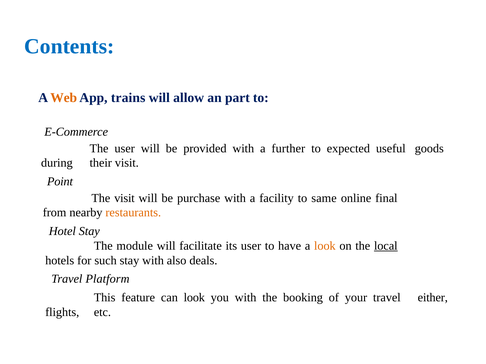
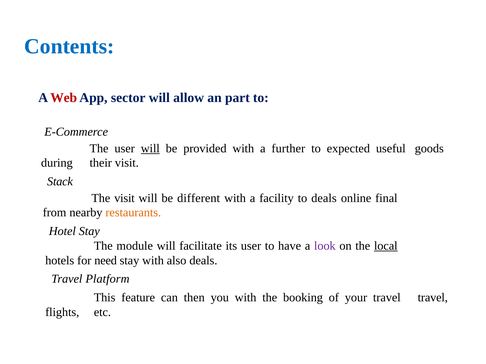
Web colour: orange -> red (64, 98)
trains: trains -> sector (128, 98)
will underline: none -> present (150, 149)
Point: Point -> Stack (60, 182)
purchase: purchase -> different (199, 198)
to same: same -> deals (324, 198)
look colour: orange -> purple (325, 246)
such: such -> need (106, 261)
can look: look -> then (194, 298)
travel either: either -> travel (433, 298)
